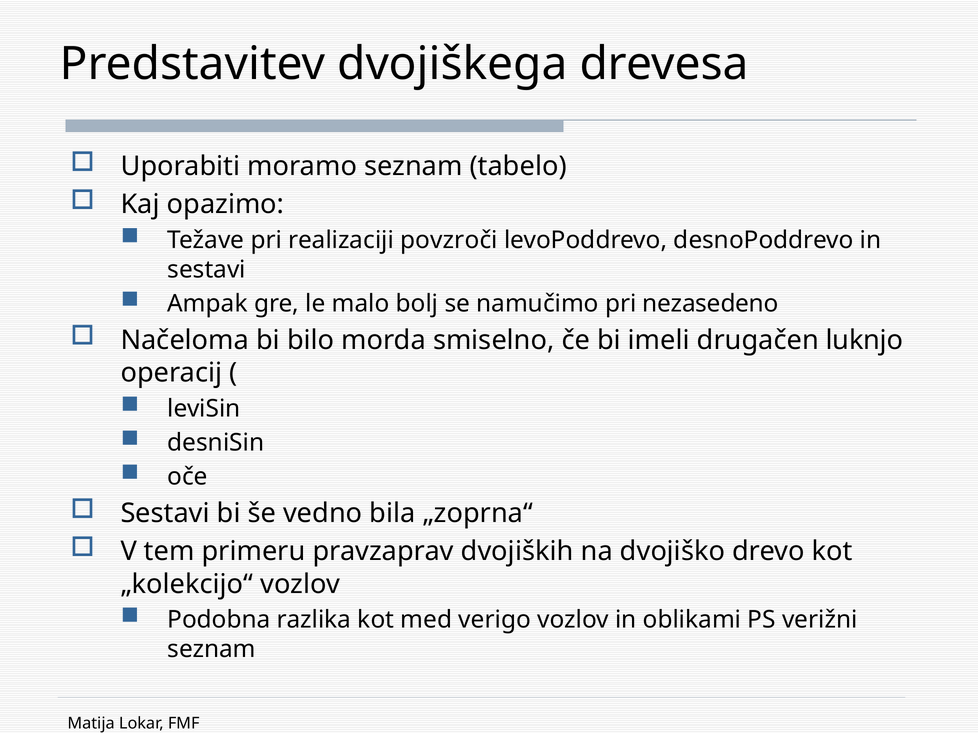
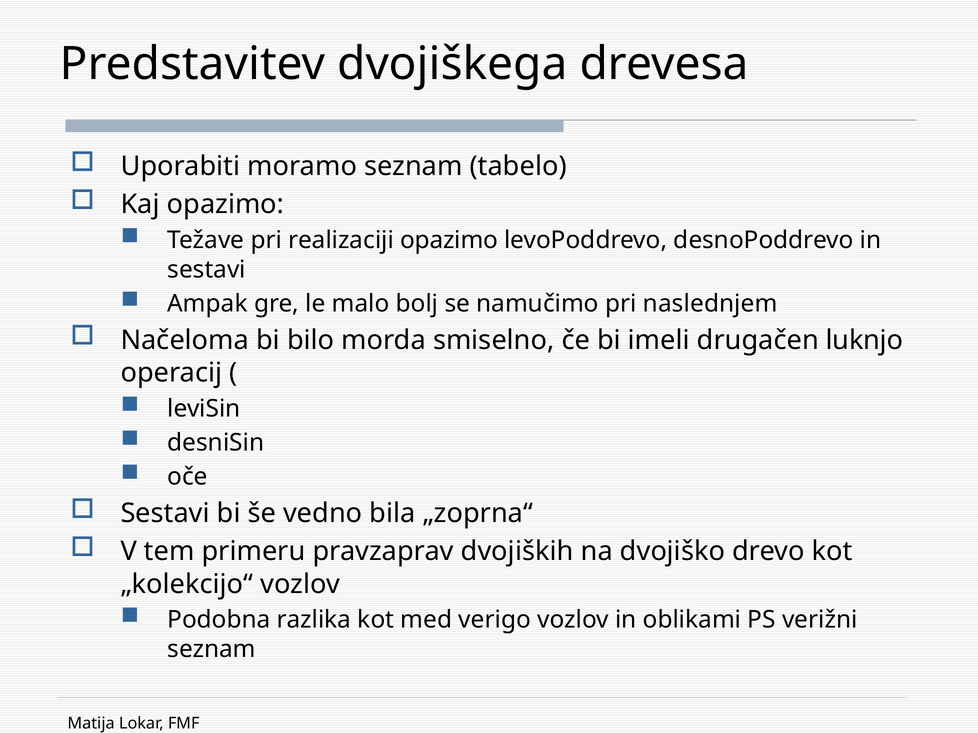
realizaciji povzroči: povzroči -> opazimo (449, 240)
nezasedeno: nezasedeno -> naslednjem (710, 304)
